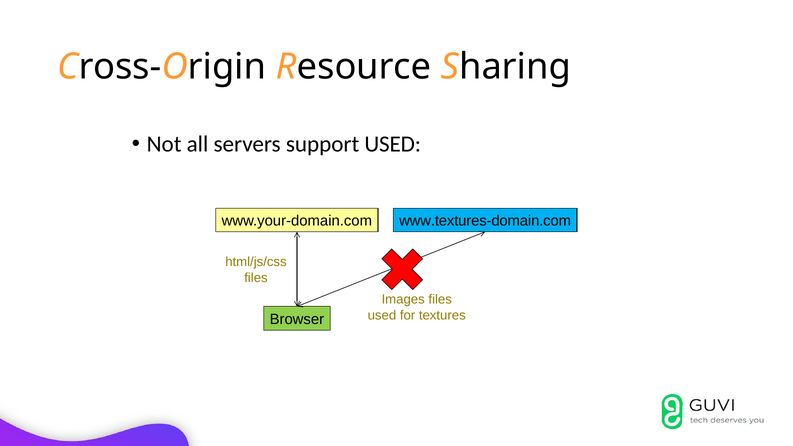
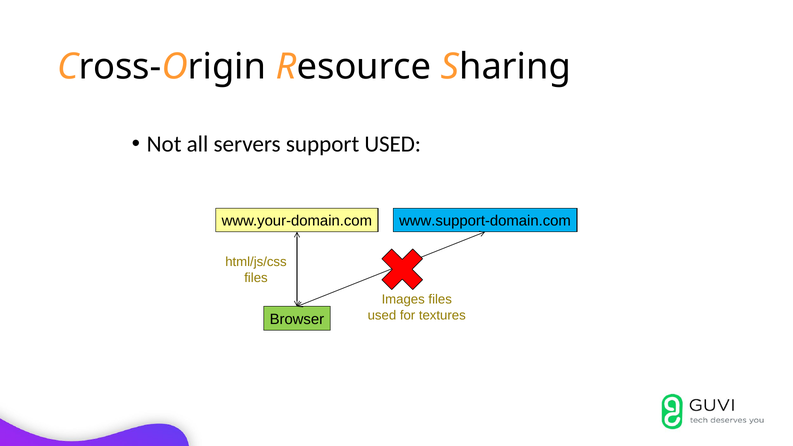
www.textures-domain.com: www.textures-domain.com -> www.support-domain.com (485, 221)
